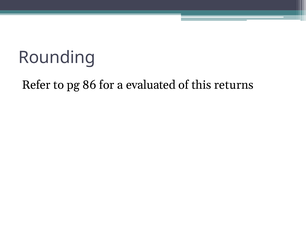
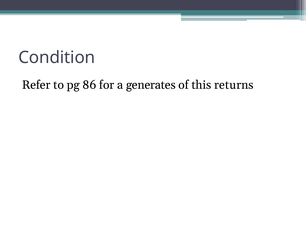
Rounding: Rounding -> Condition (57, 57)
evaluated: evaluated -> generates (151, 85)
